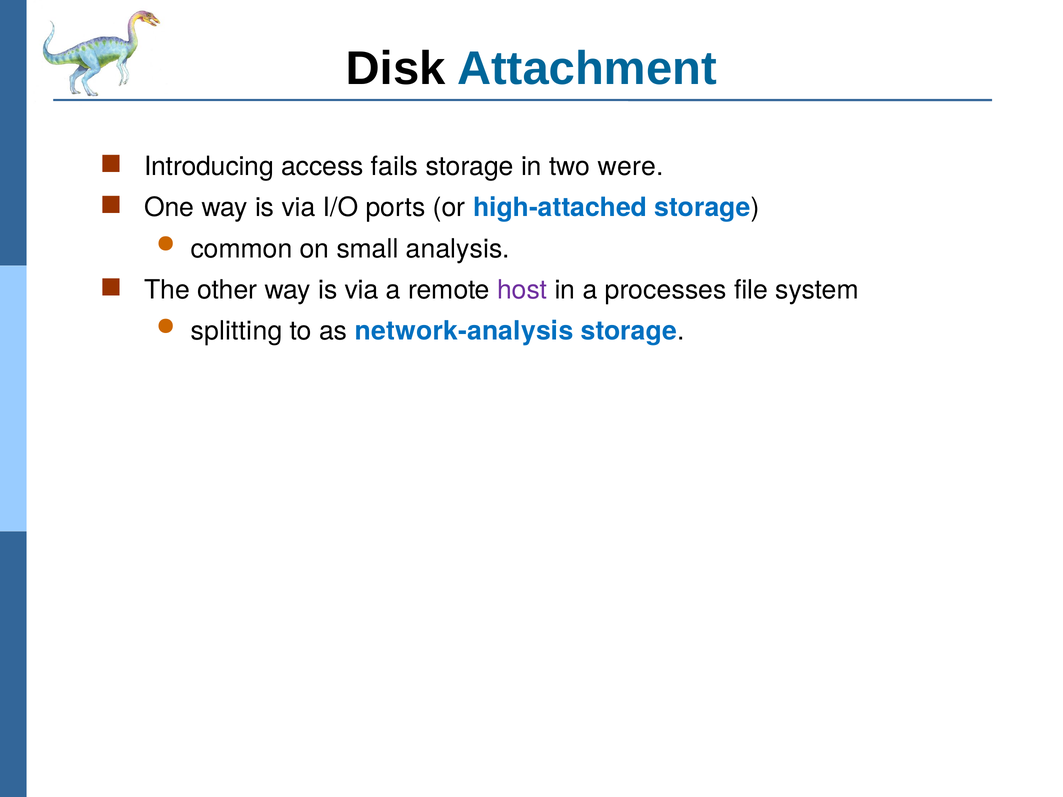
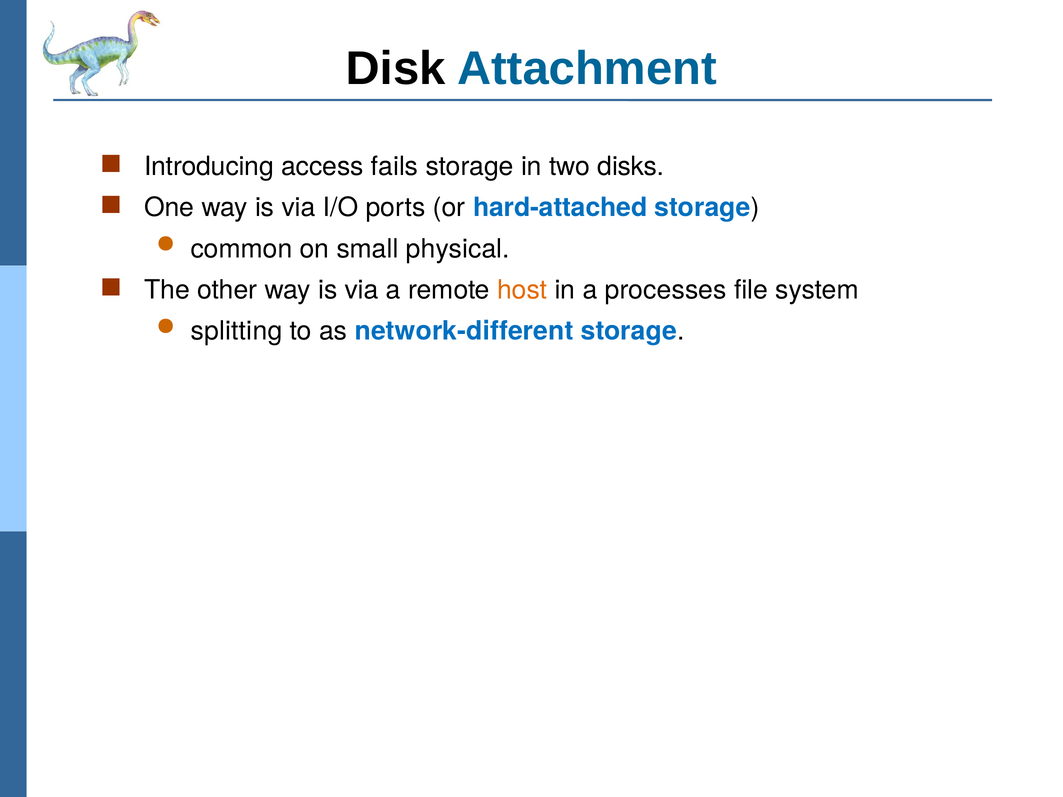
were: were -> disks (631, 166)
high-attached: high-attached -> hard-attached (560, 208)
analysis: analysis -> physical (458, 249)
host colour: purple -> orange (522, 290)
network-analysis: network-analysis -> network-different (464, 331)
